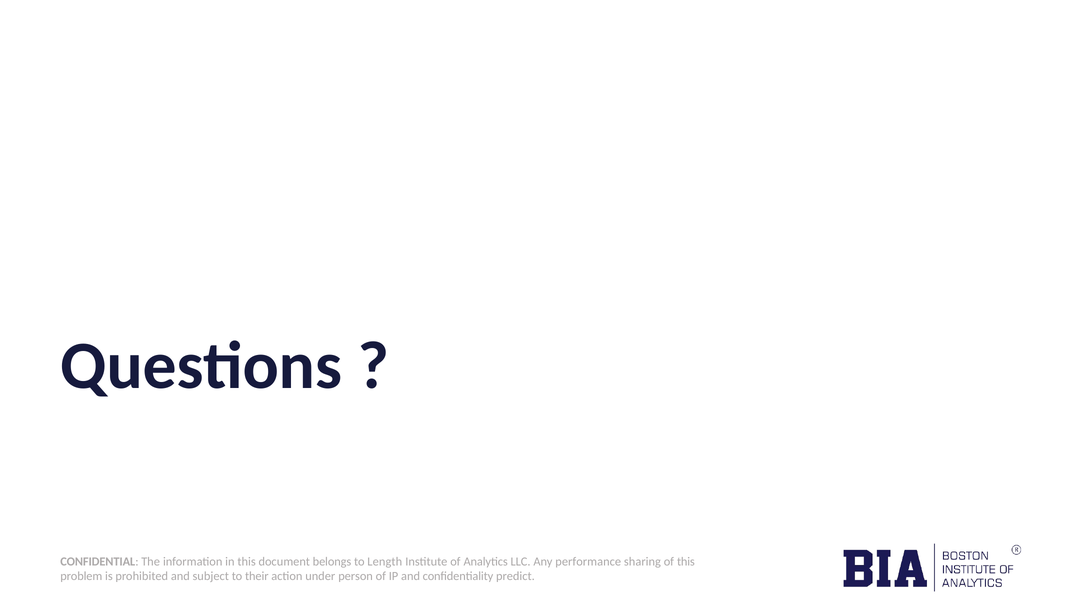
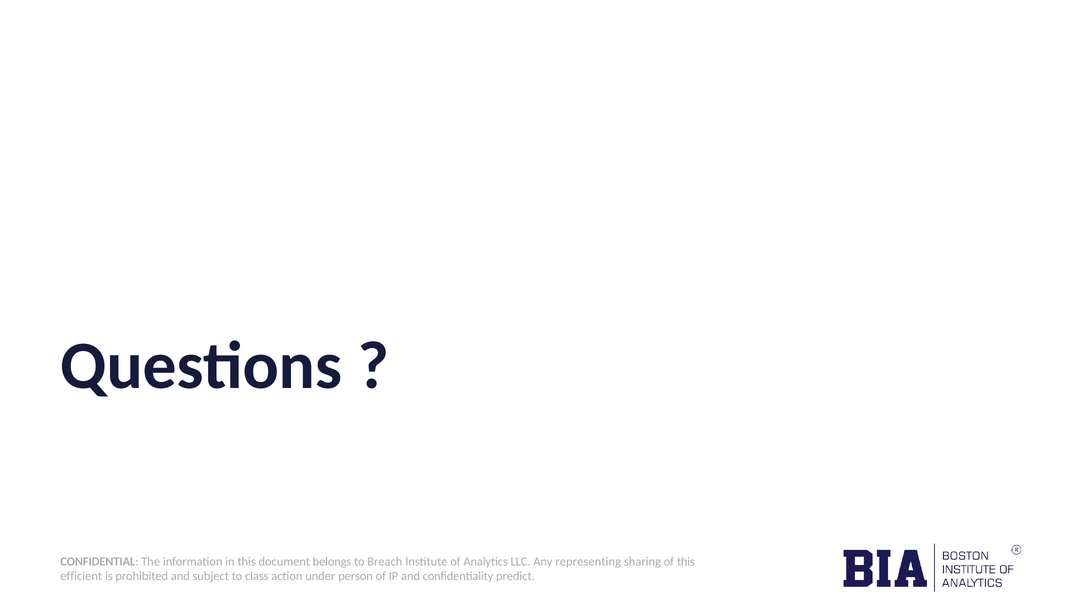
Length: Length -> Breach (385, 561)
performance: performance -> representing (588, 561)
problem: problem -> efficient (81, 576)
their: their -> class (257, 576)
